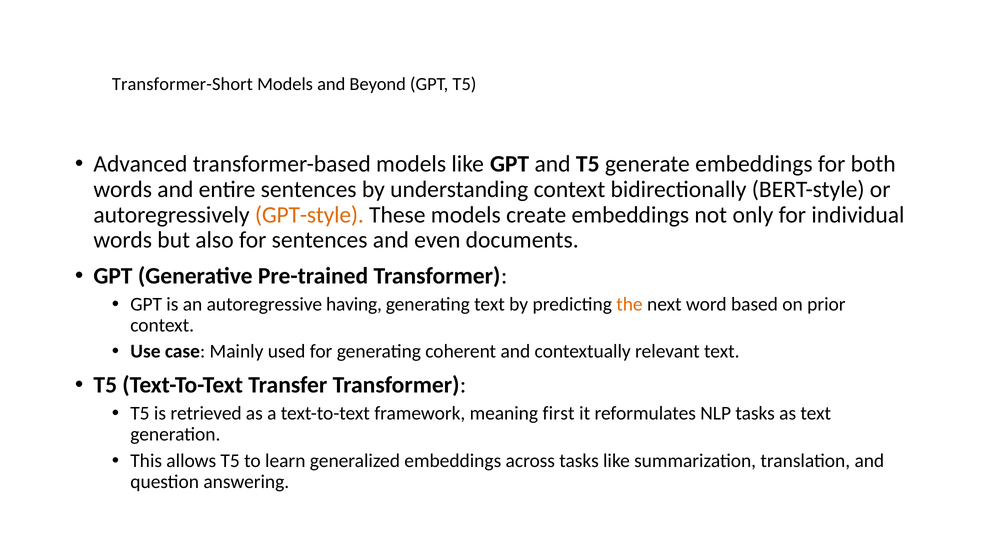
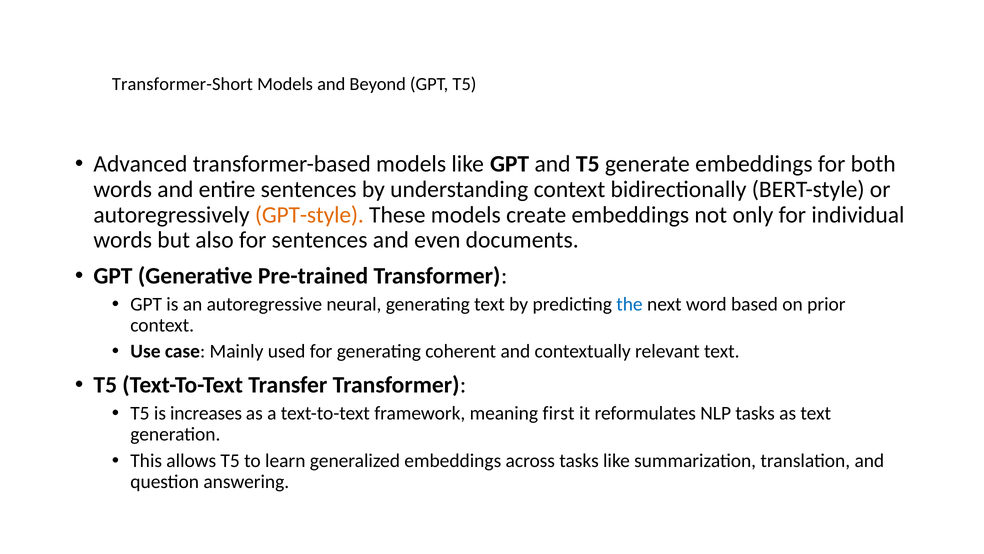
having: having -> neural (354, 304)
the colour: orange -> blue (629, 304)
retrieved: retrieved -> increases (206, 413)
